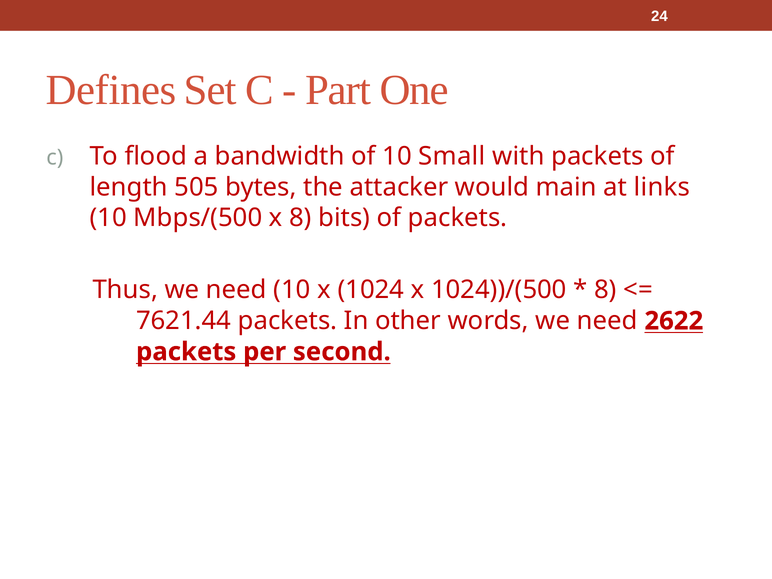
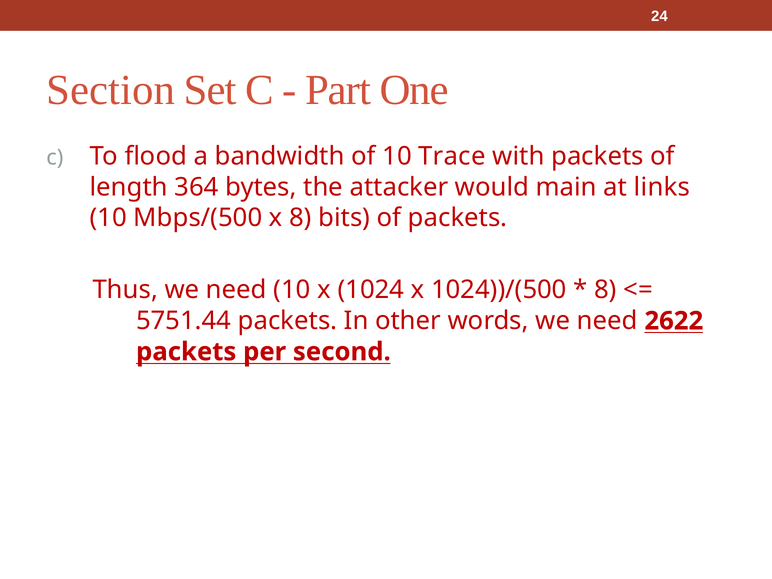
Defines: Defines -> Section (111, 90)
Small: Small -> Trace (452, 156)
505: 505 -> 364 (196, 187)
7621.44: 7621.44 -> 5751.44 (184, 321)
